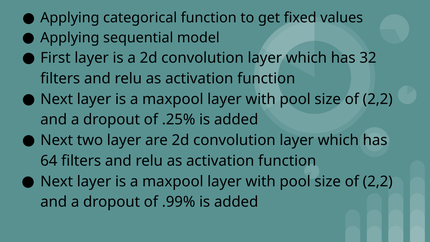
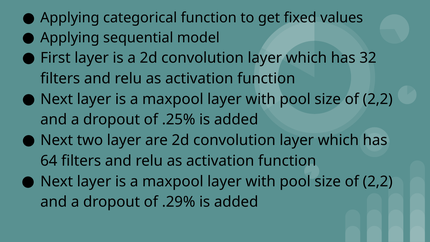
.99%: .99% -> .29% (179, 202)
